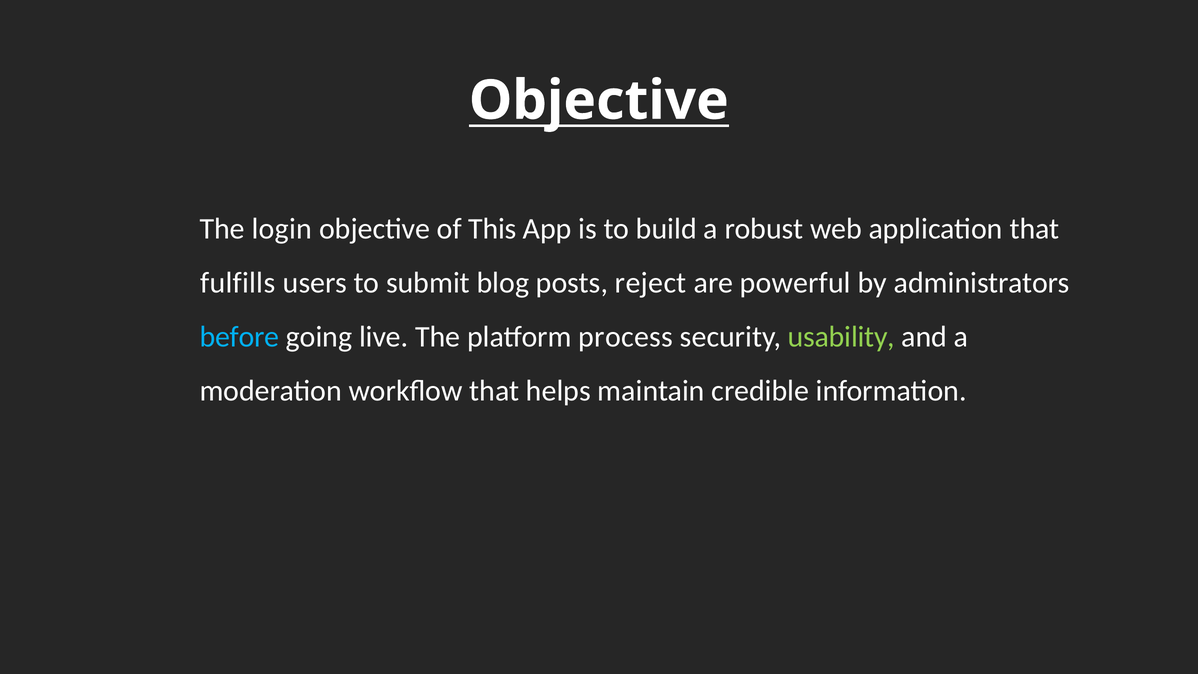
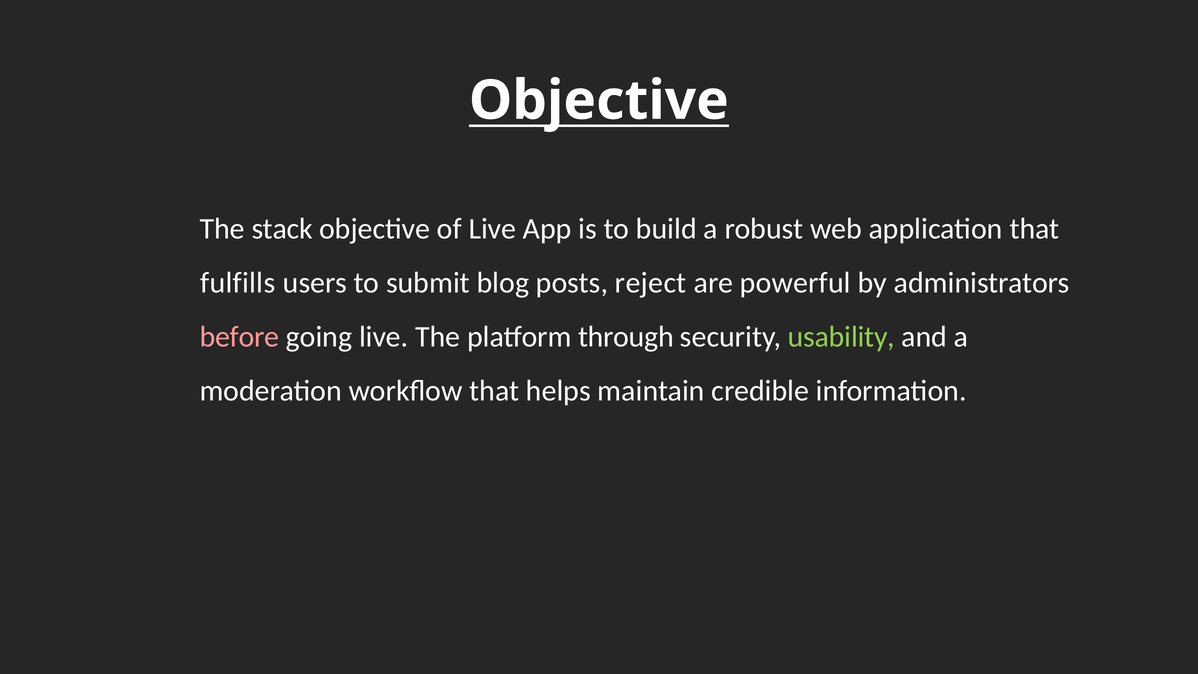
login: login -> stack (282, 229)
of This: This -> Live (492, 229)
before colour: light blue -> pink (239, 337)
process: process -> through (626, 337)
